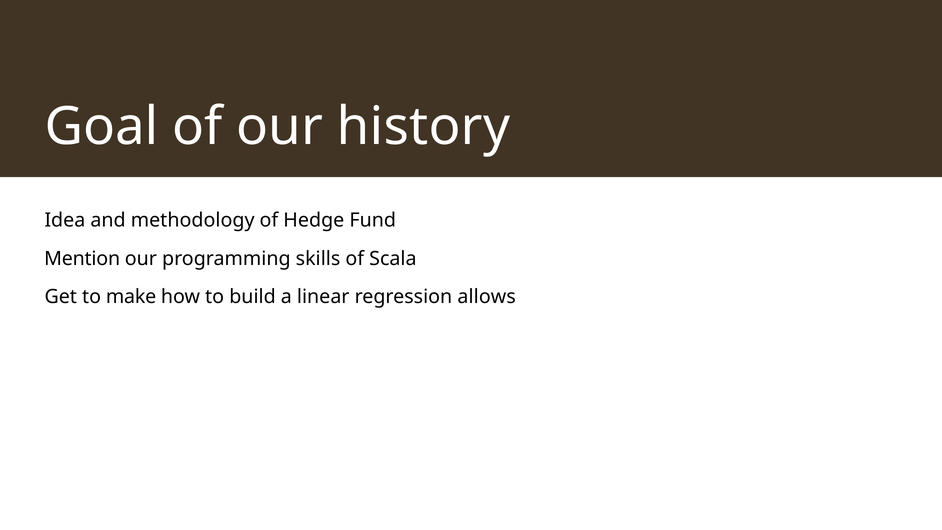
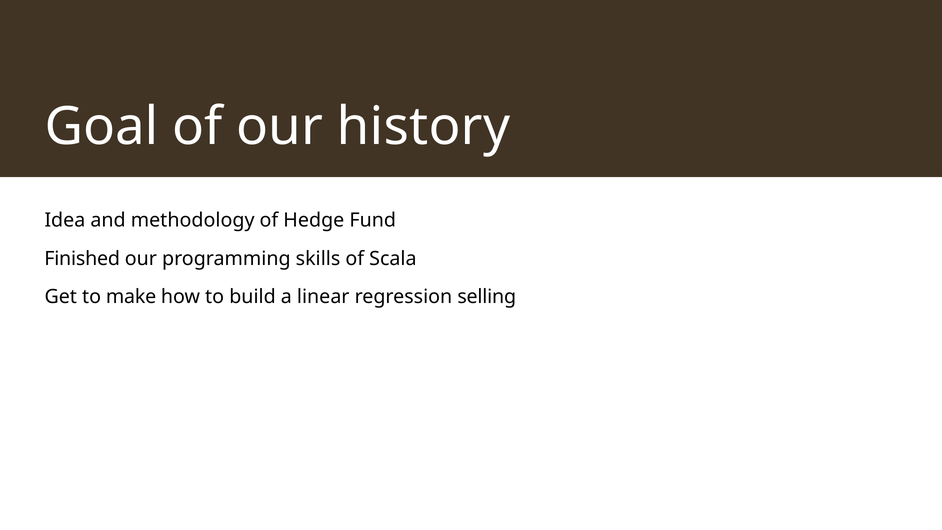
Mention: Mention -> Finished (82, 259)
allows: allows -> selling (487, 297)
